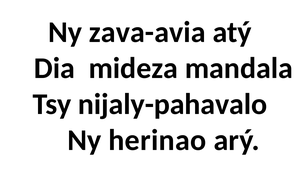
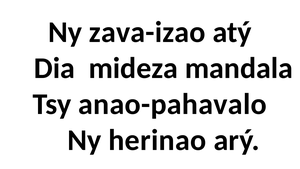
zava-avia: zava-avia -> zava-izao (147, 32)
nijaly-pahavalo: nijaly-pahavalo -> anao-pahavalo (172, 104)
